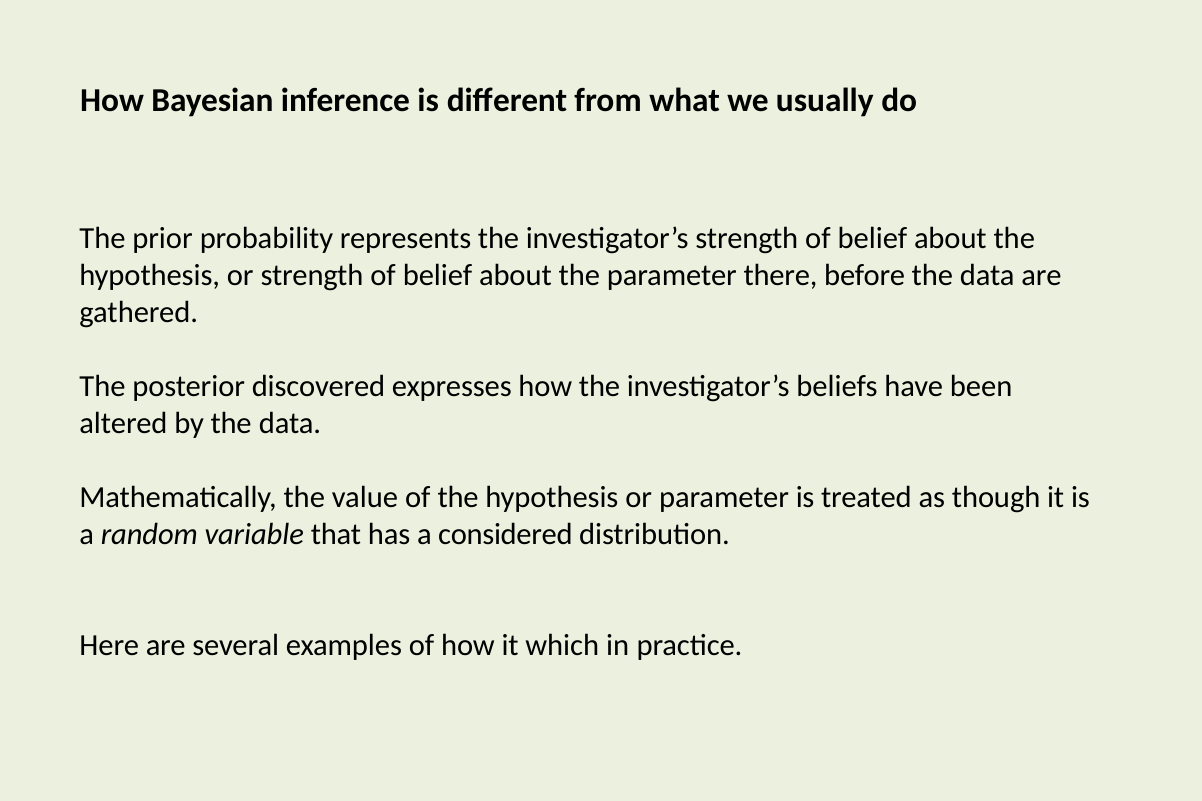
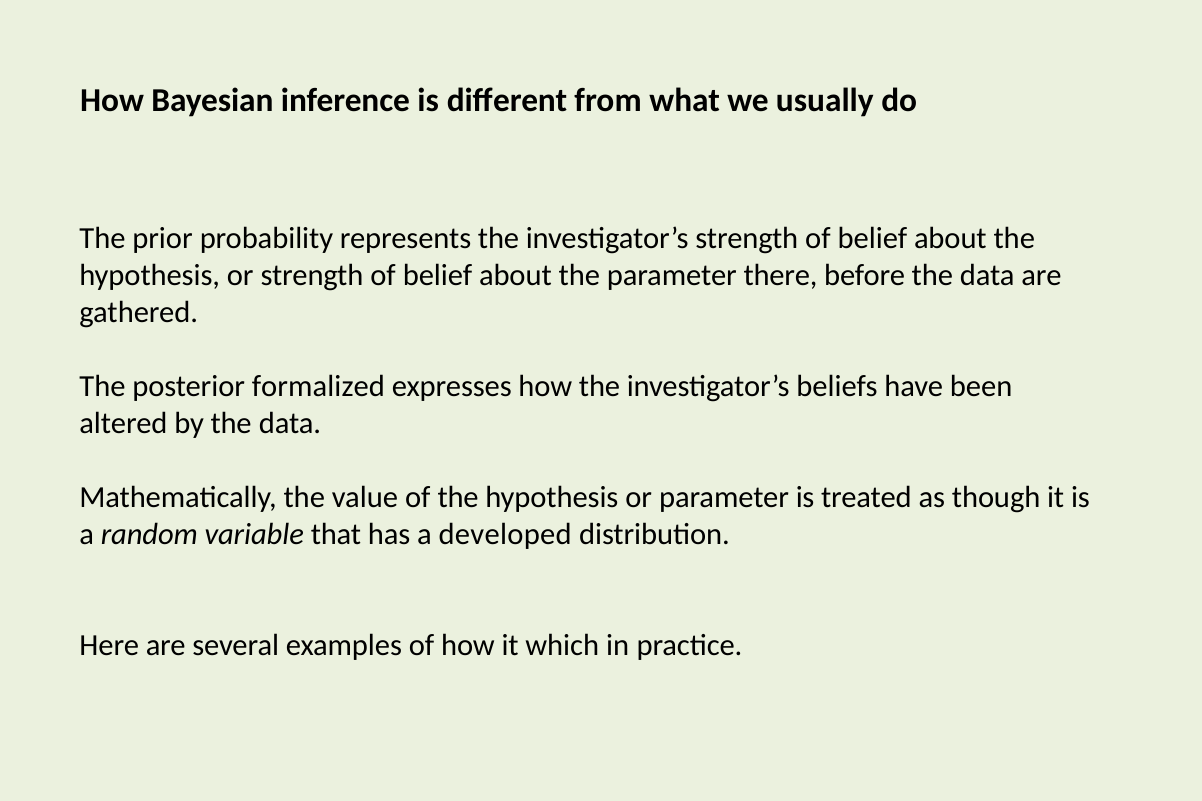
discovered: discovered -> formalized (318, 386)
considered: considered -> developed (505, 534)
